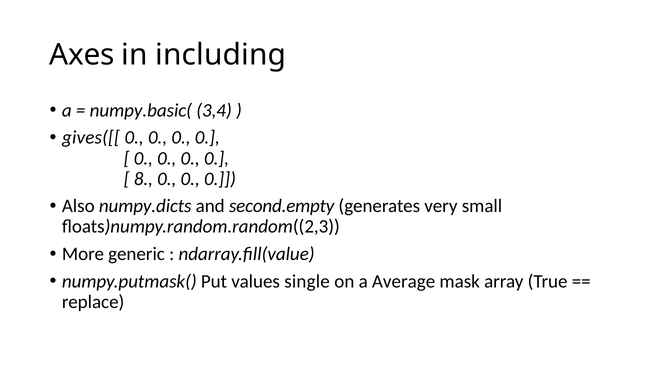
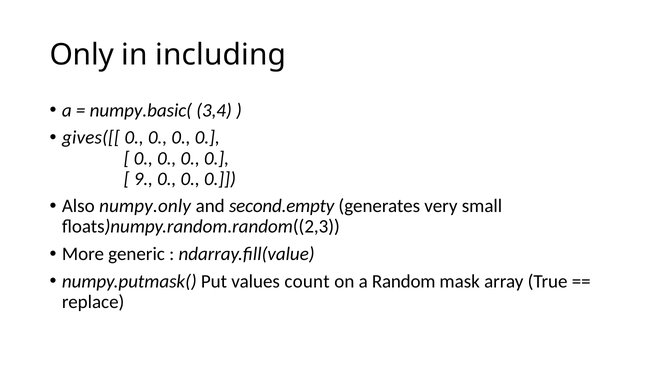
Axes: Axes -> Only (82, 55)
8: 8 -> 9 (143, 179)
numpy.dicts: numpy.dicts -> numpy.only (145, 206)
single: single -> count (307, 281)
Average: Average -> Random (404, 281)
